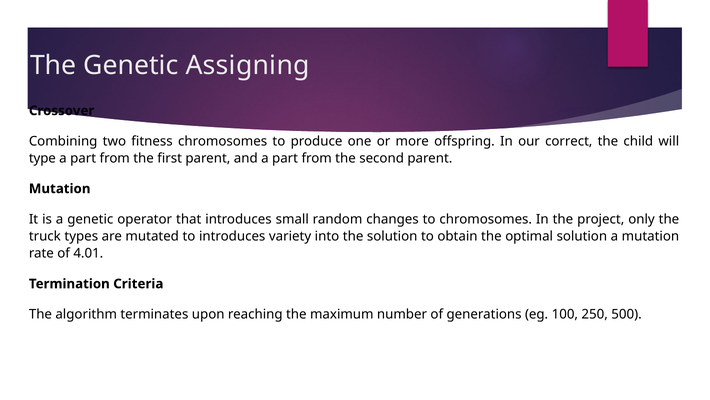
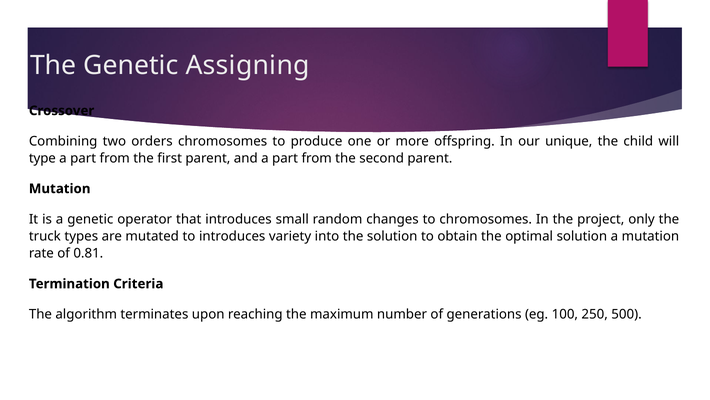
fitness: fitness -> orders (152, 141)
correct: correct -> unique (569, 141)
4.01: 4.01 -> 0.81 (88, 253)
